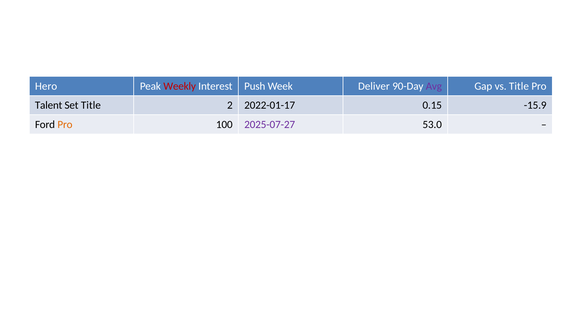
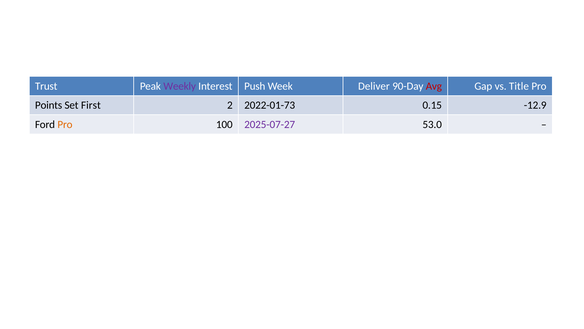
Hero: Hero -> Trust (46, 86)
Weekly colour: red -> purple (180, 86)
Avg colour: purple -> red (434, 86)
Talent: Talent -> Points (49, 105)
Set Title: Title -> First (91, 105)
2022-01-17: 2022-01-17 -> 2022-01-73 (270, 105)
-15.9: -15.9 -> -12.9 (535, 105)
